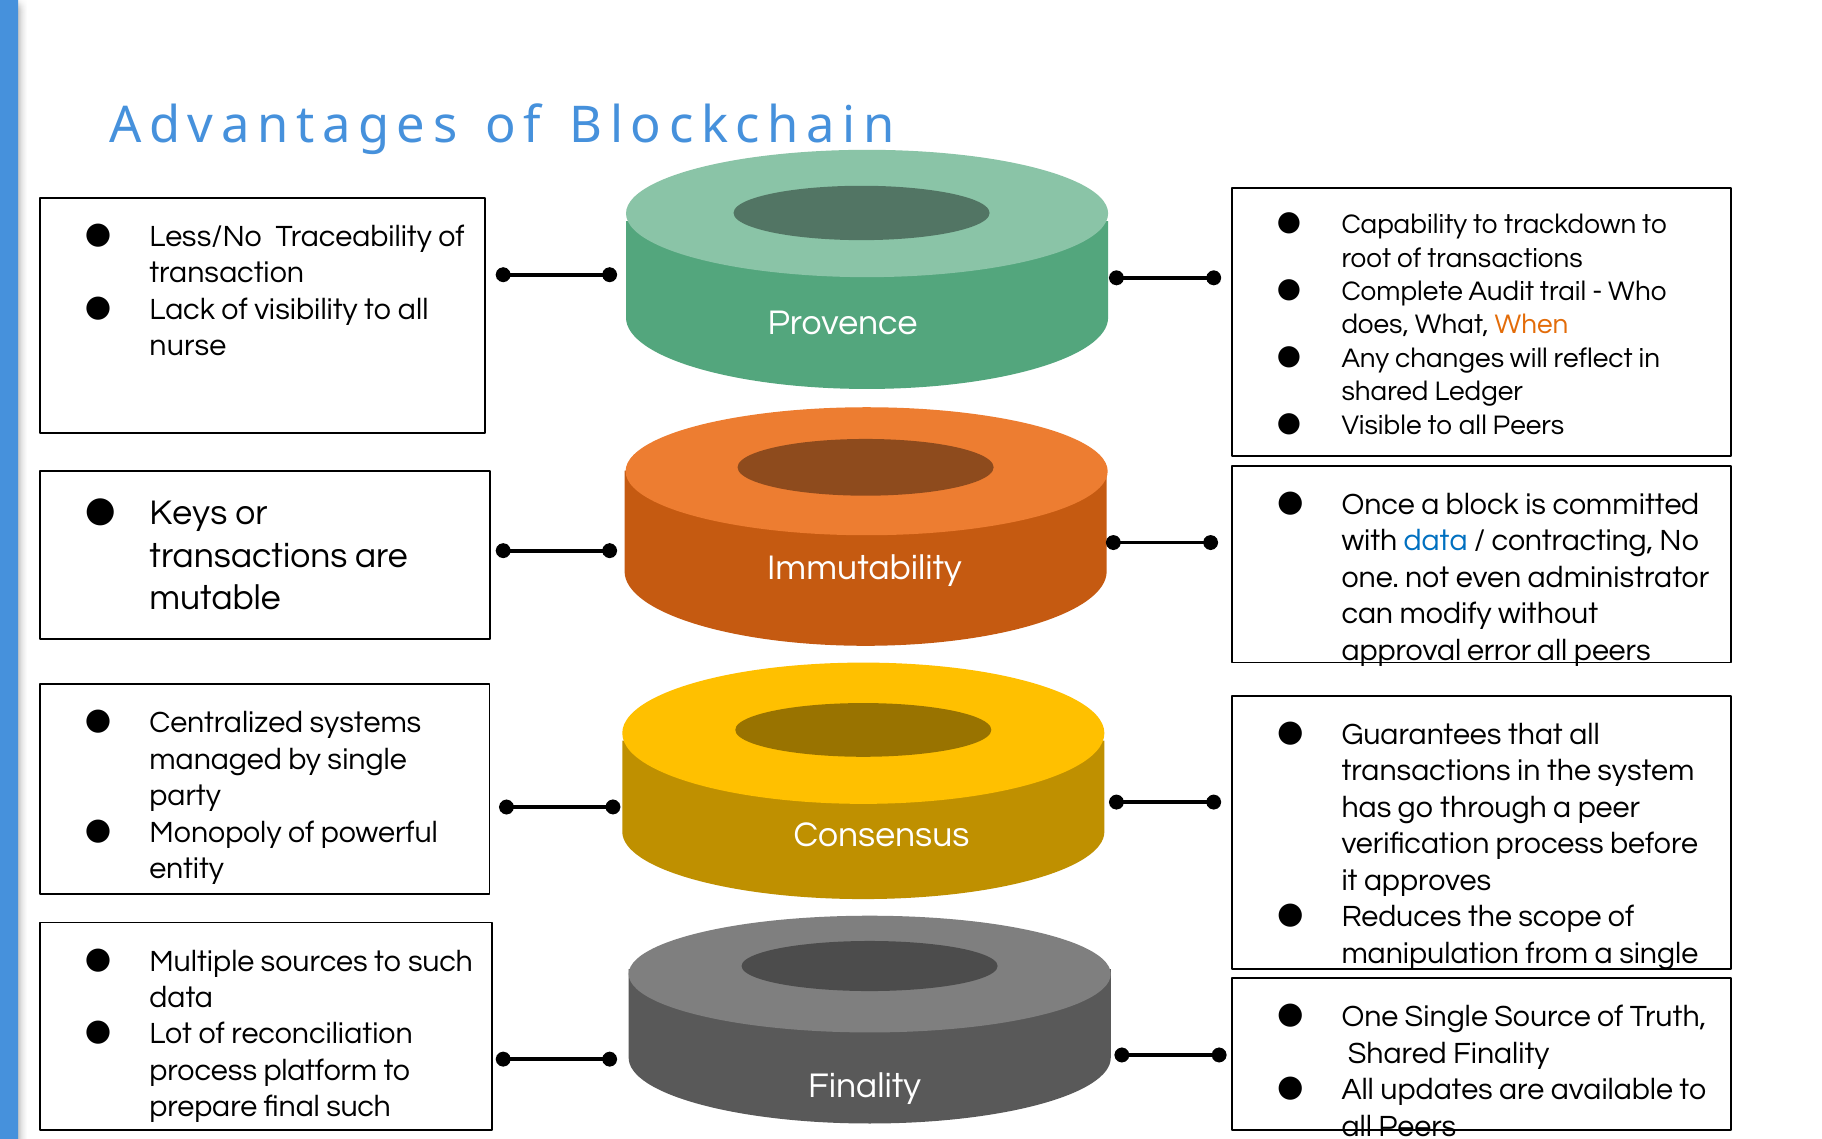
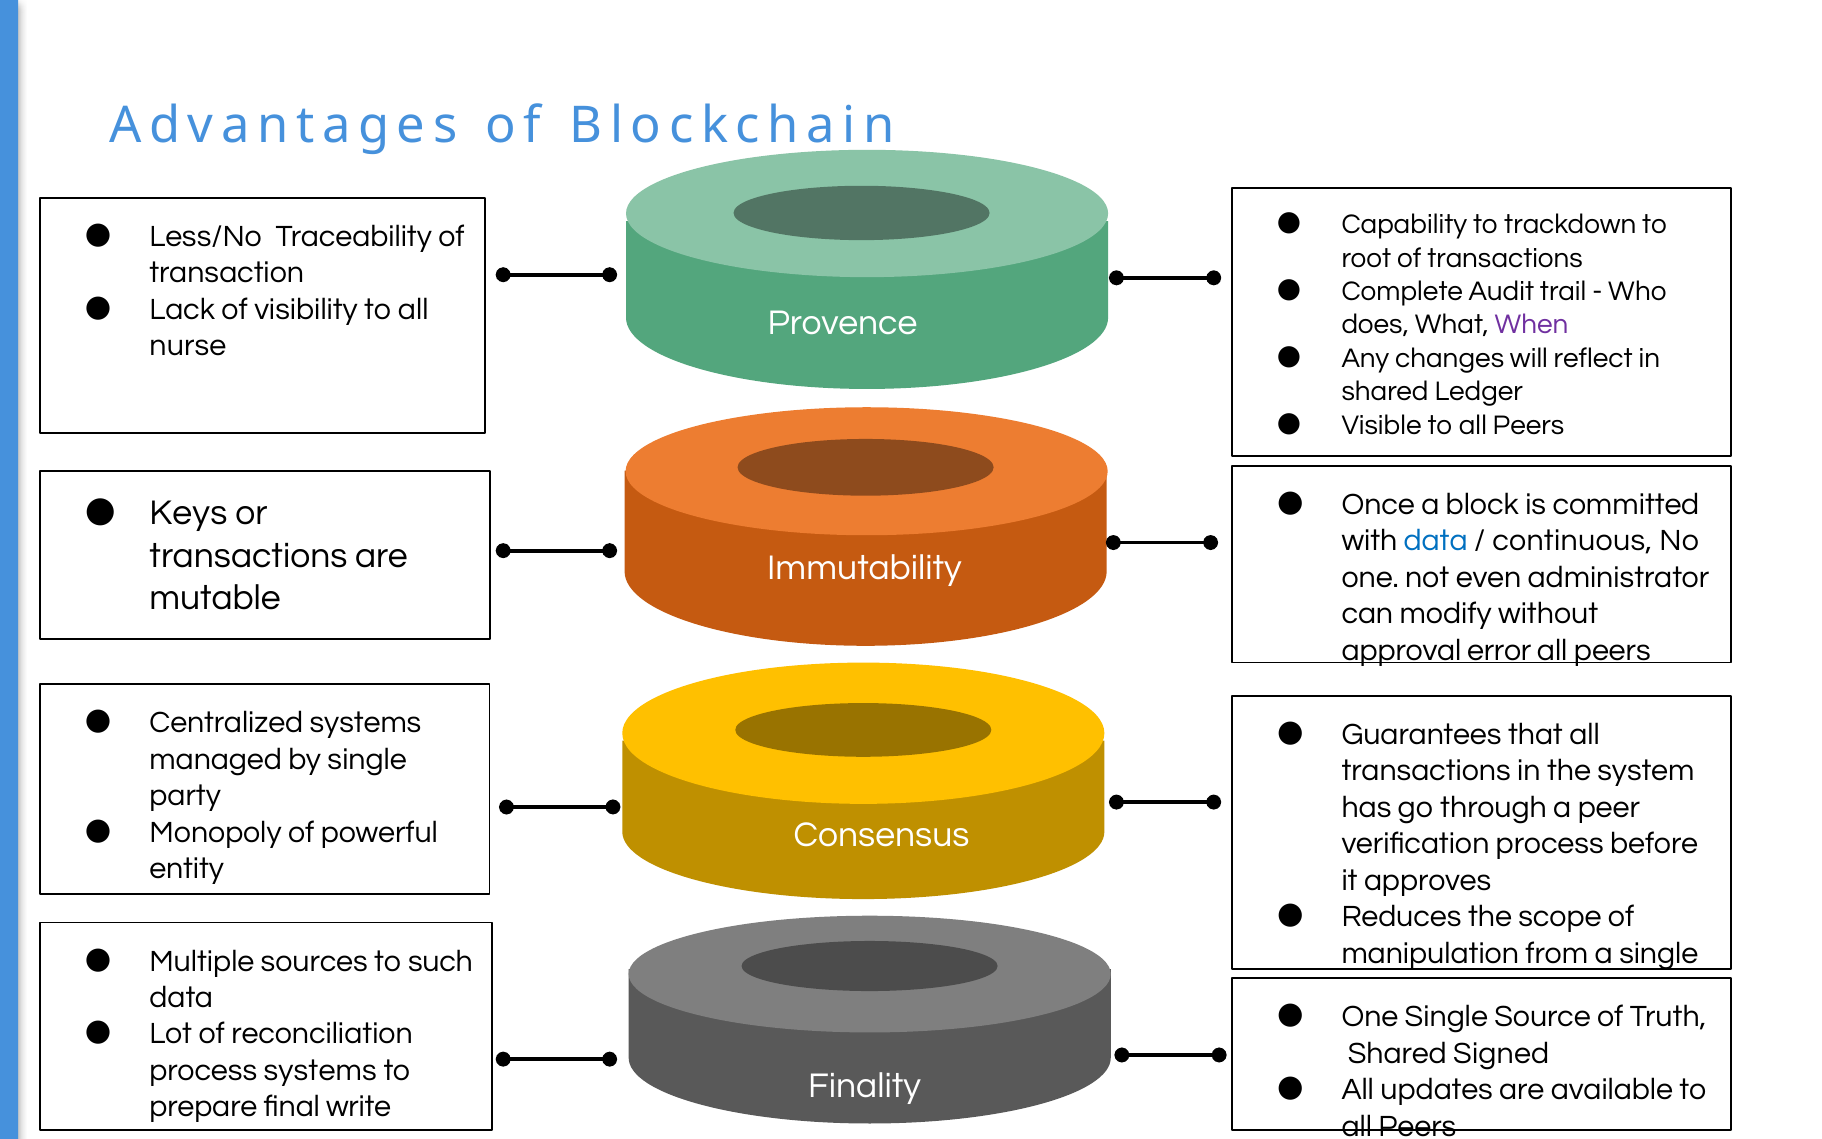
When colour: orange -> purple (1531, 325)
contracting: contracting -> continuous (1572, 541)
Shared Finality: Finality -> Signed (1501, 1053)
process platform: platform -> systems (320, 1070)
final such: such -> write (359, 1107)
